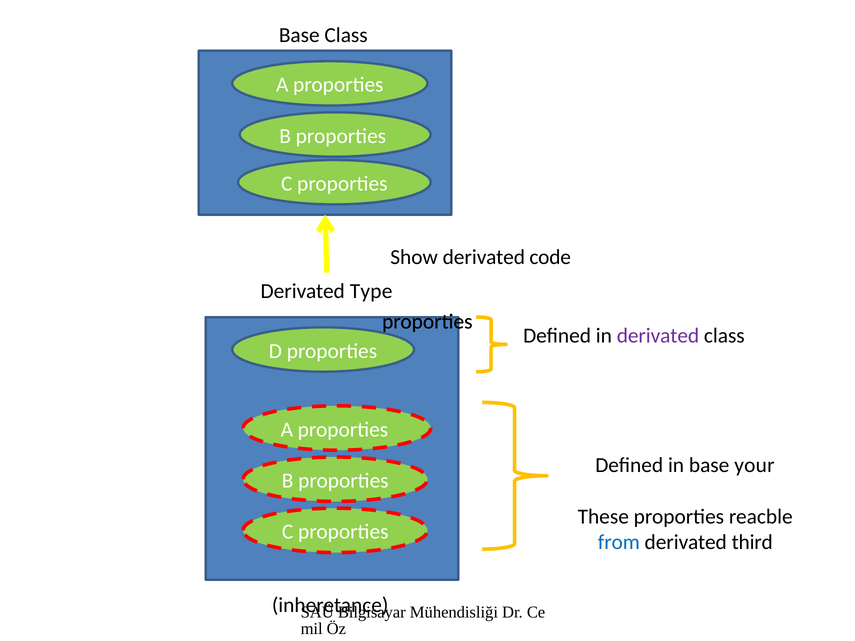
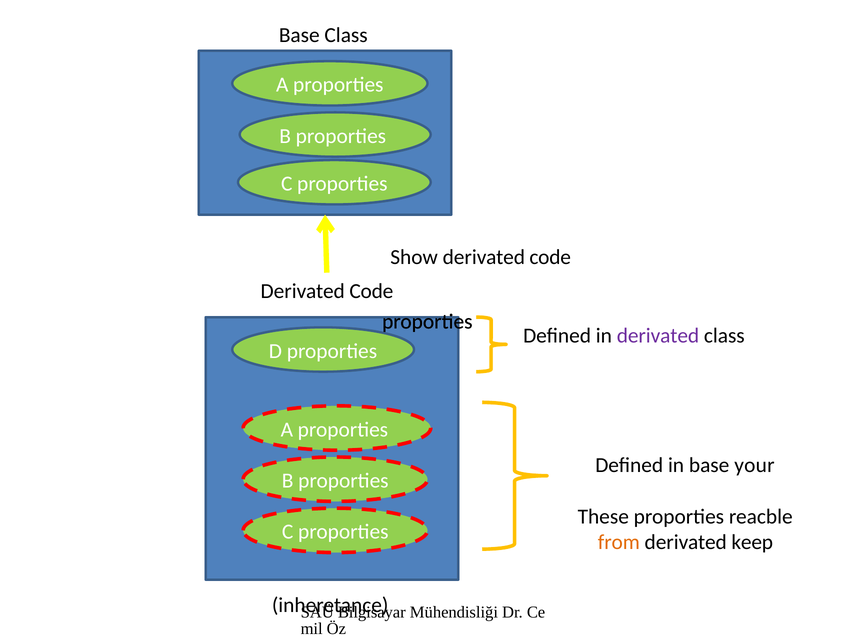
Type: Type -> Code (371, 291)
from colour: blue -> orange (619, 542)
third: third -> keep (752, 542)
